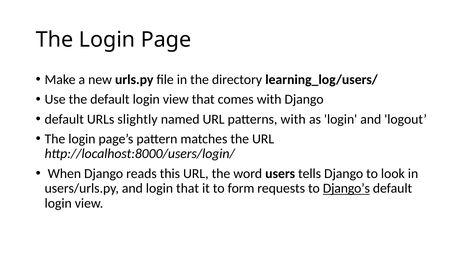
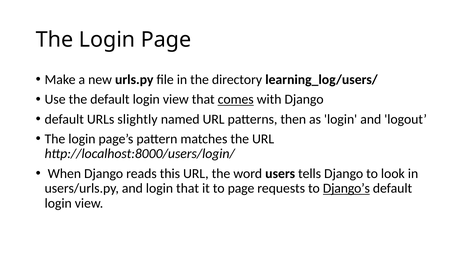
comes underline: none -> present (236, 99)
patterns with: with -> then (293, 119)
to form: form -> page (241, 188)
